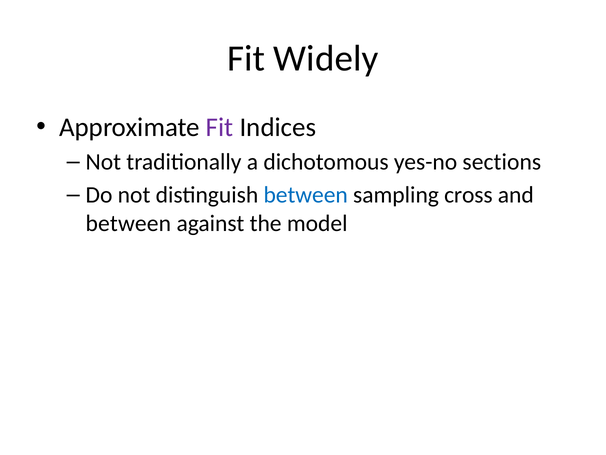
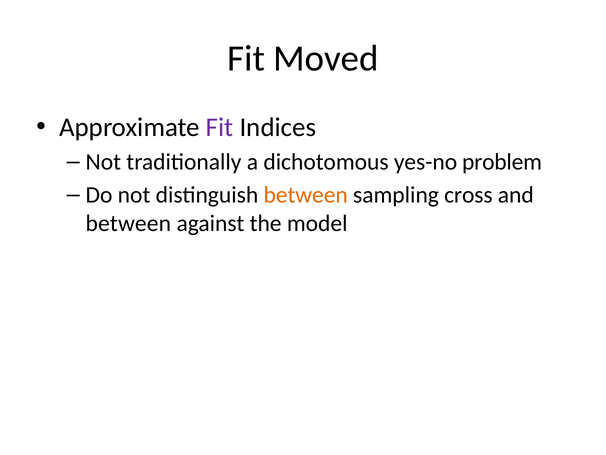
Widely: Widely -> Moved (326, 59)
sections: sections -> problem (502, 162)
between colour: blue -> orange (306, 195)
